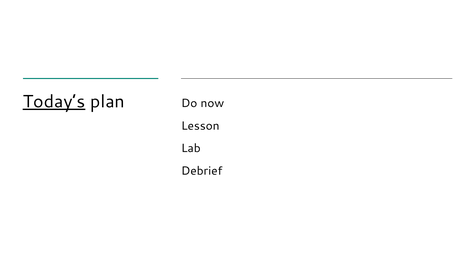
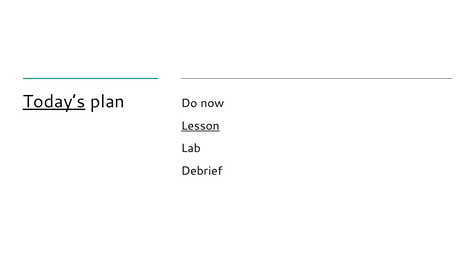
Lesson underline: none -> present (200, 126)
